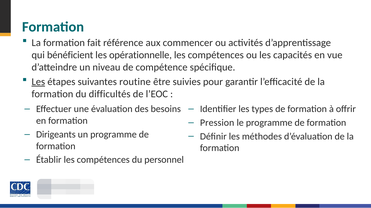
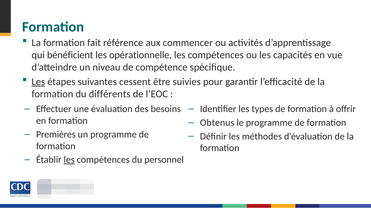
routine: routine -> cessent (135, 82)
difficultés: difficultés -> différents (110, 94)
Pression: Pression -> Obtenus (217, 123)
Dirigeants: Dirigeants -> Premières (56, 135)
les underline: none -> present (69, 160)
